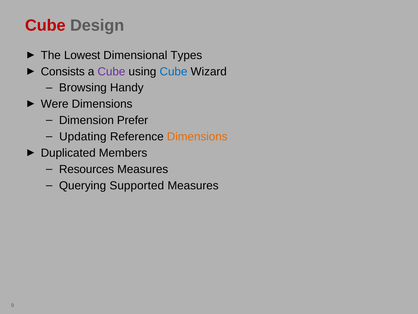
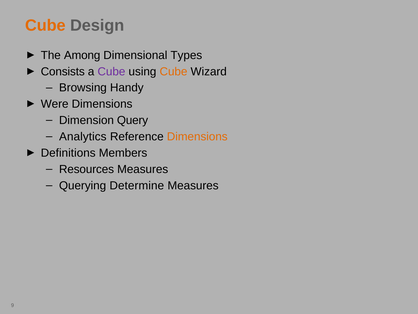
Cube colour: red -> orange (45, 26)
Lowest: Lowest -> Among (82, 55)
Cube colour: blue -> orange (174, 71)
Prefer: Prefer -> Query (133, 120)
Updating: Updating -> Analytics (83, 136)
Duplicated: Duplicated -> Definitions (68, 153)
Supported: Supported -> Determine (137, 185)
